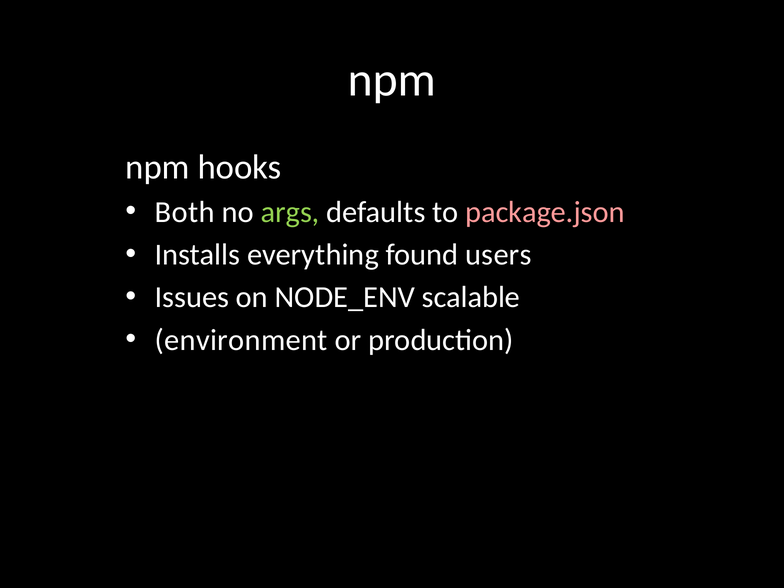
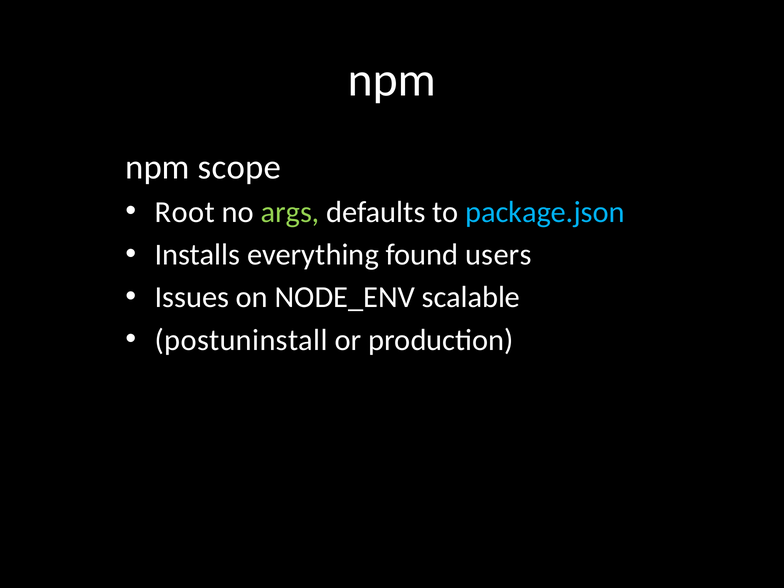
hooks: hooks -> scope (239, 167)
Both: Both -> Root (185, 212)
package.json colour: pink -> light blue (545, 212)
environment: environment -> postuninstall (241, 340)
